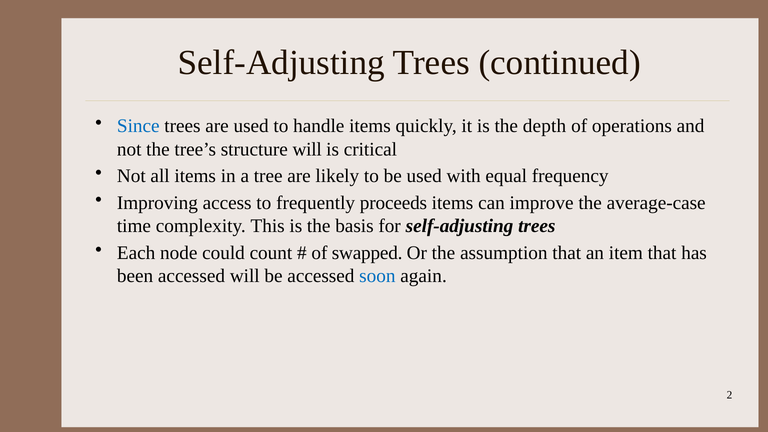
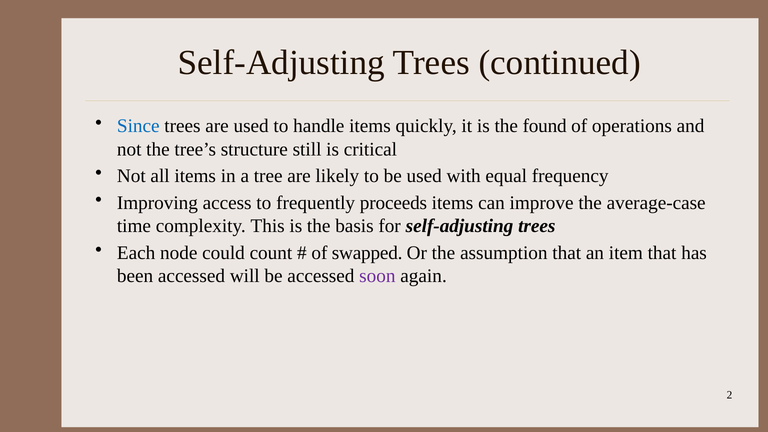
depth: depth -> found (545, 126)
structure will: will -> still (307, 149)
soon colour: blue -> purple (377, 276)
